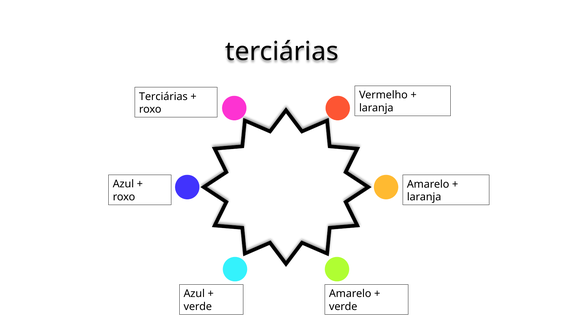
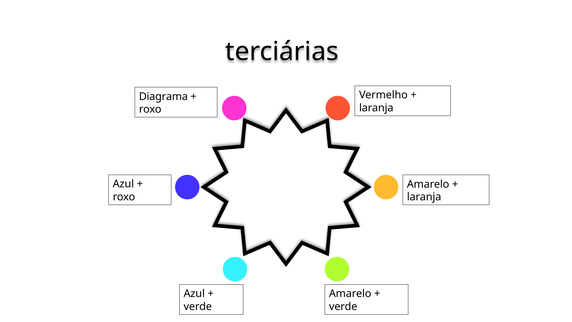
Terciárias: Terciárias -> Diagrama (163, 96)
